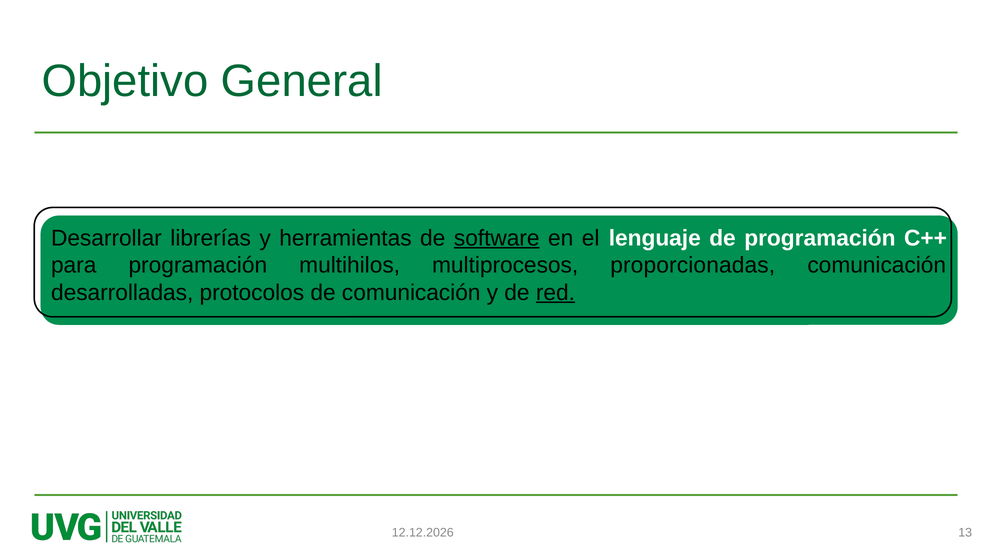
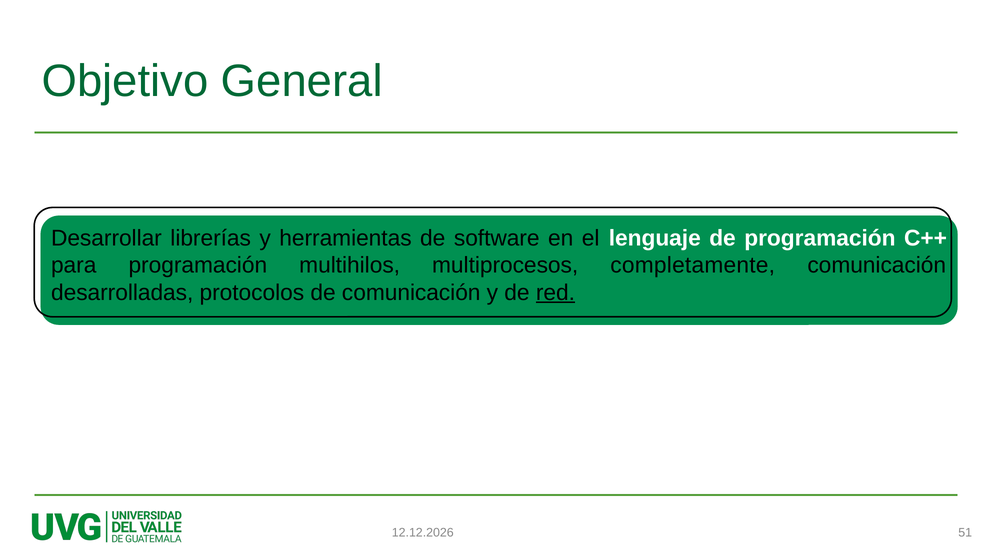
software underline: present -> none (497, 238)
proporcionadas: proporcionadas -> completamente (693, 265)
13: 13 -> 51 (965, 533)
